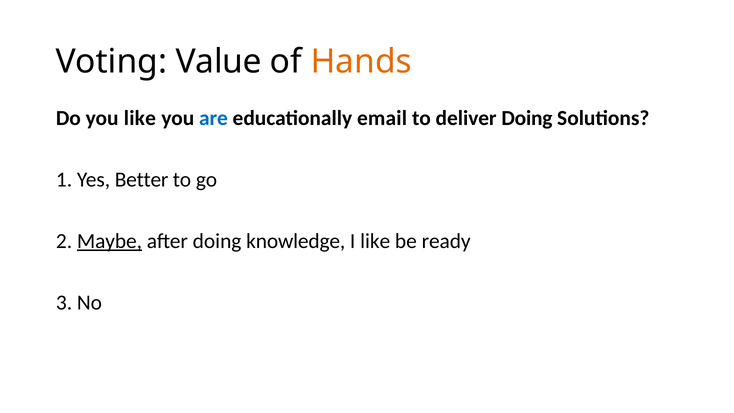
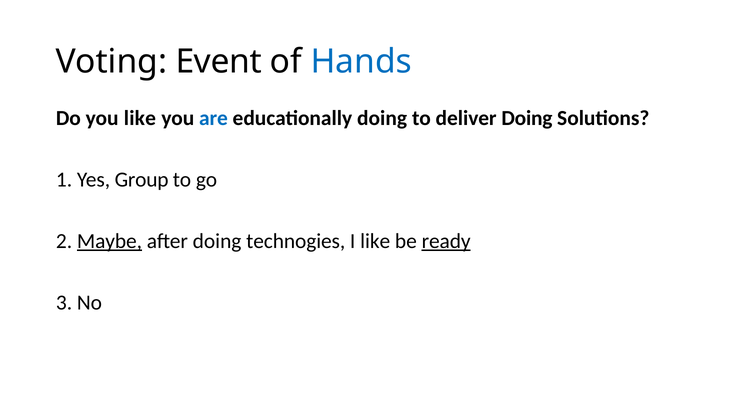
Value: Value -> Event (219, 62)
Hands colour: orange -> blue (361, 62)
educationally email: email -> doing (382, 118)
Better: Better -> Group (142, 179)
knowledge: knowledge -> technogies (296, 241)
ready underline: none -> present (446, 241)
